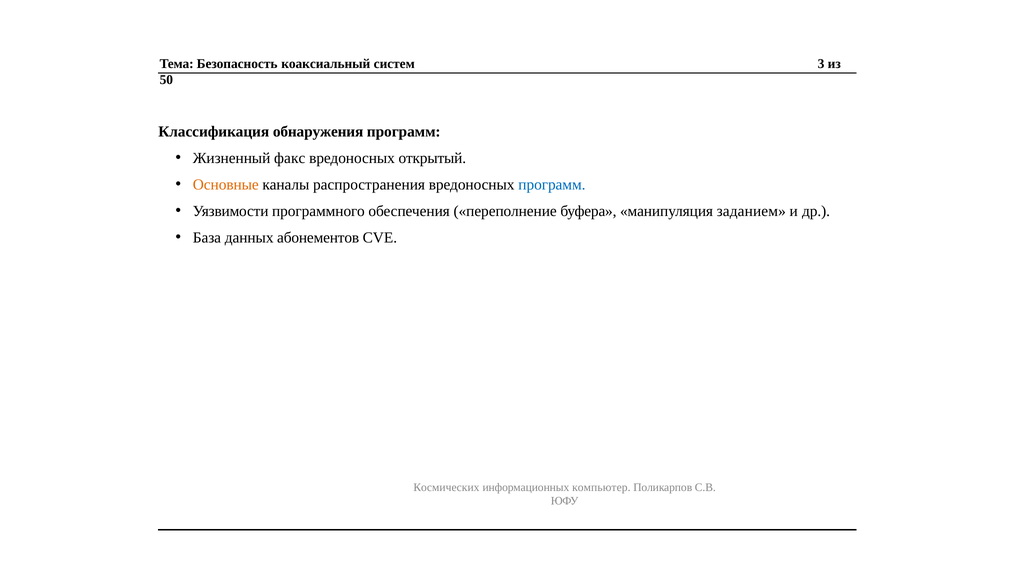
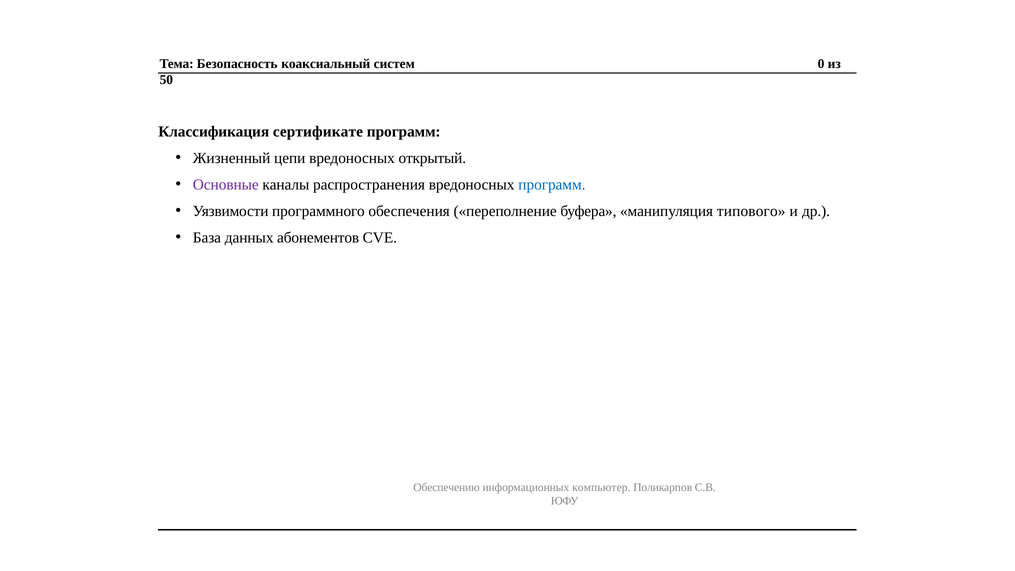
3: 3 -> 0 (821, 64)
обнаружения: обнаружения -> сертификате (318, 132)
факс: факс -> цепи (290, 158)
Основные colour: orange -> purple (226, 184)
заданием: заданием -> типового (751, 211)
Космических: Космических -> Обеспечению (447, 487)
